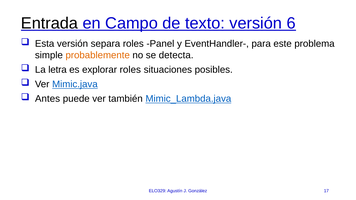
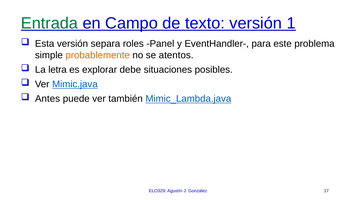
Entrada colour: black -> green (50, 23)
6: 6 -> 1 (291, 23)
detecta: detecta -> atentos (176, 55)
explorar roles: roles -> debe (130, 70)
